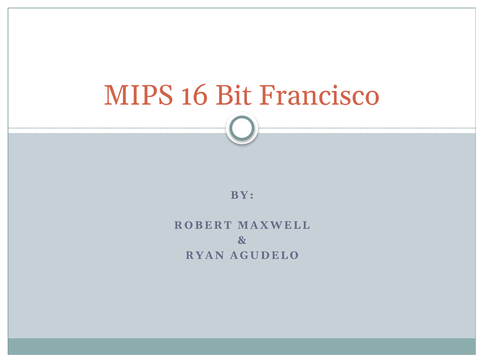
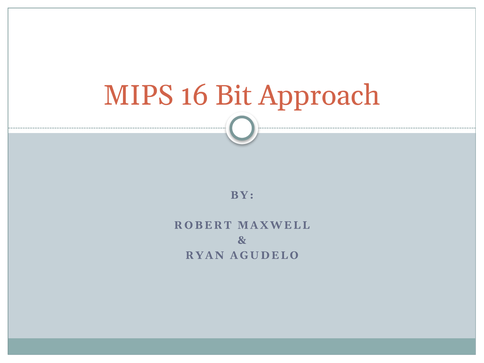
Francisco: Francisco -> Approach (319, 96)
